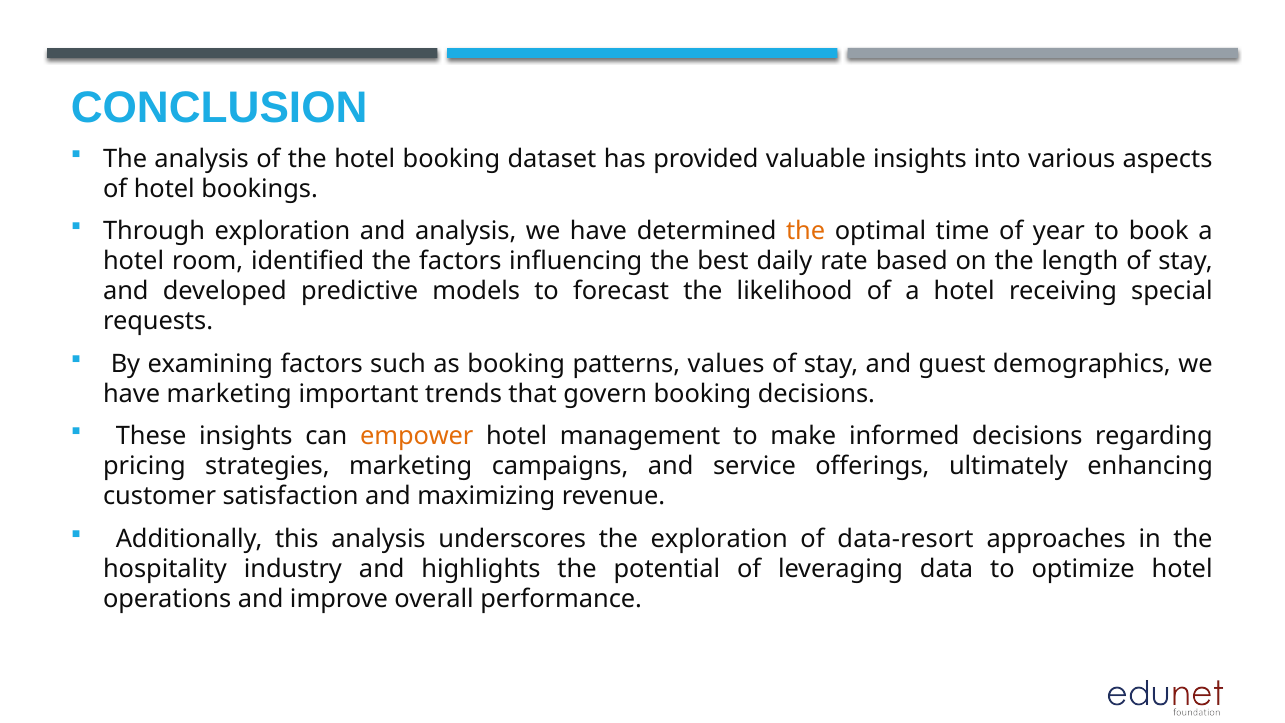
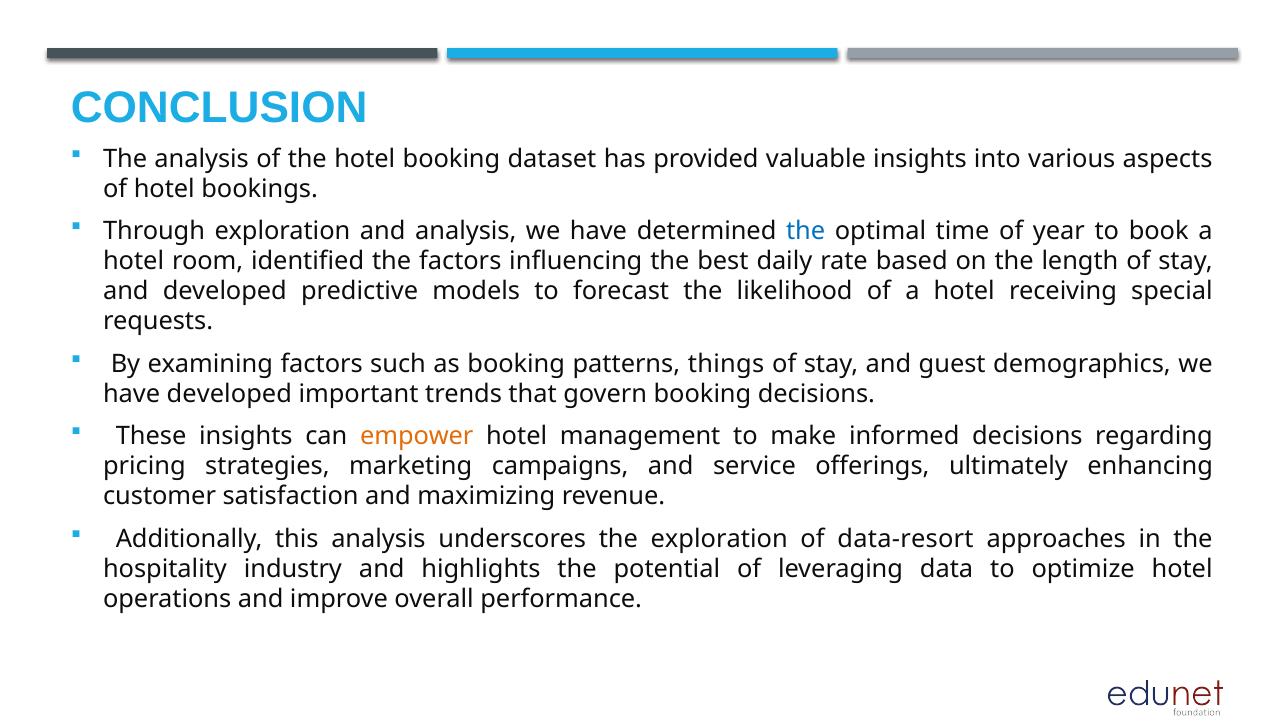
the colour: orange -> blue (806, 231)
values: values -> things (726, 364)
have marketing: marketing -> developed (229, 394)
